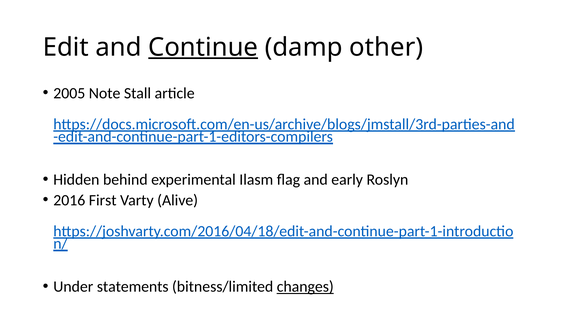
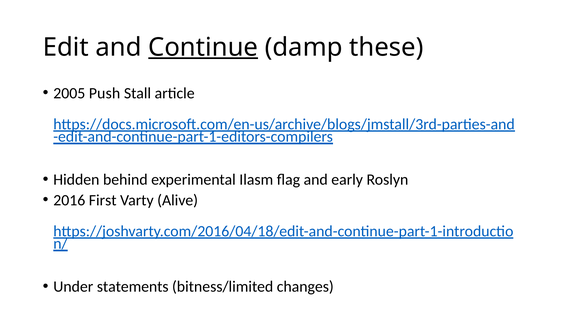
other: other -> these (386, 47)
Note: Note -> Push (105, 93)
changes underline: present -> none (305, 286)
